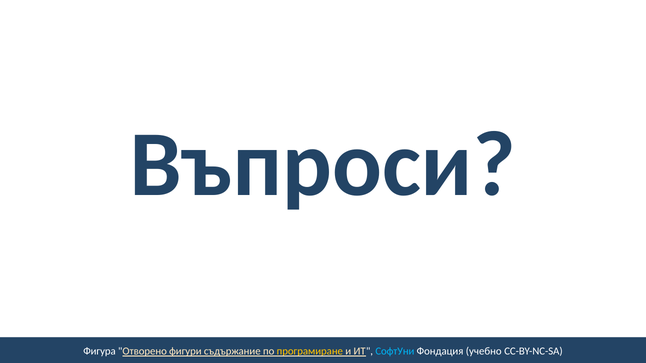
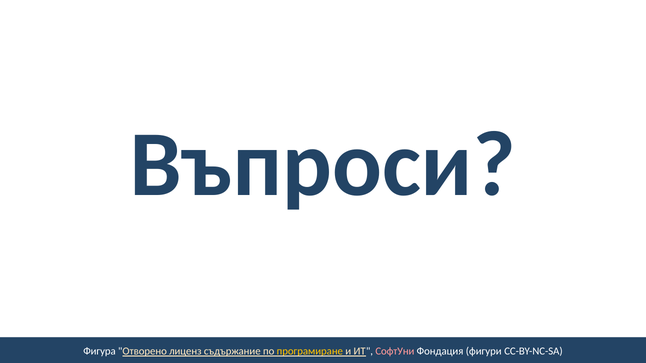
фигури: фигури -> лиценз (185, 352)
СофтУни colour: light blue -> pink (395, 352)
учебно: учебно -> фигури (484, 352)
